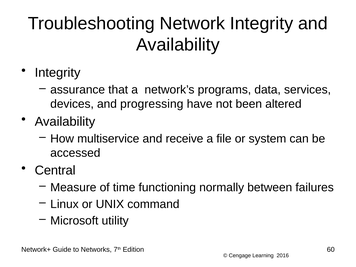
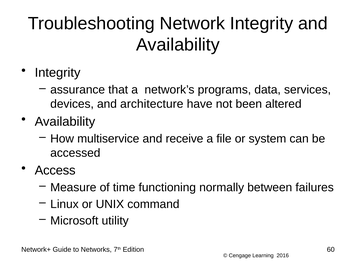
progressing: progressing -> architecture (152, 104)
Central: Central -> Access (55, 170)
